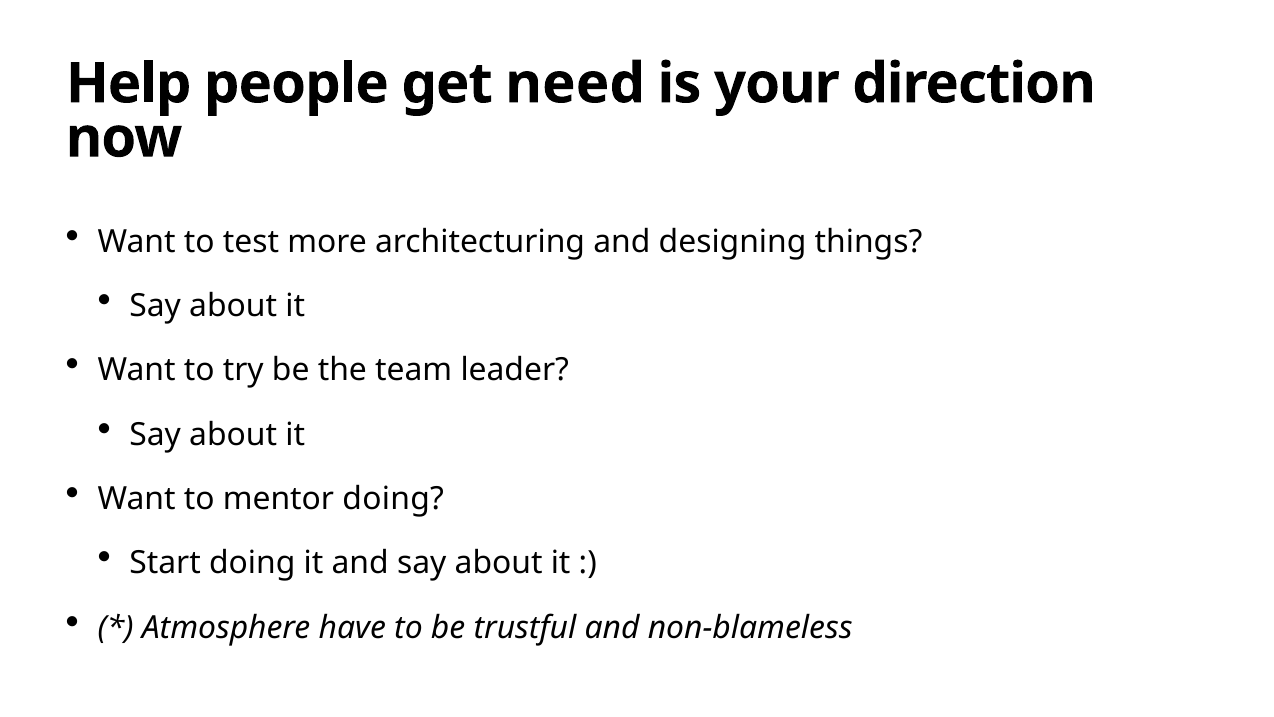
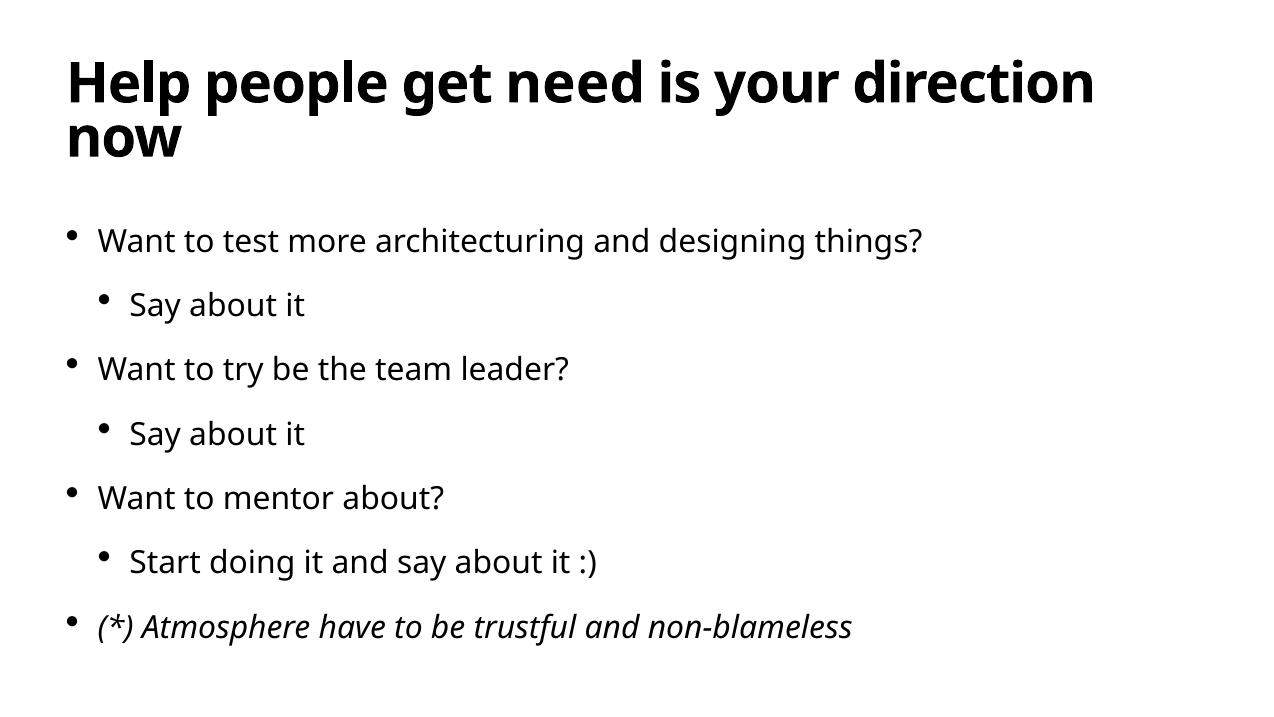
mentor doing: doing -> about (393, 499)
